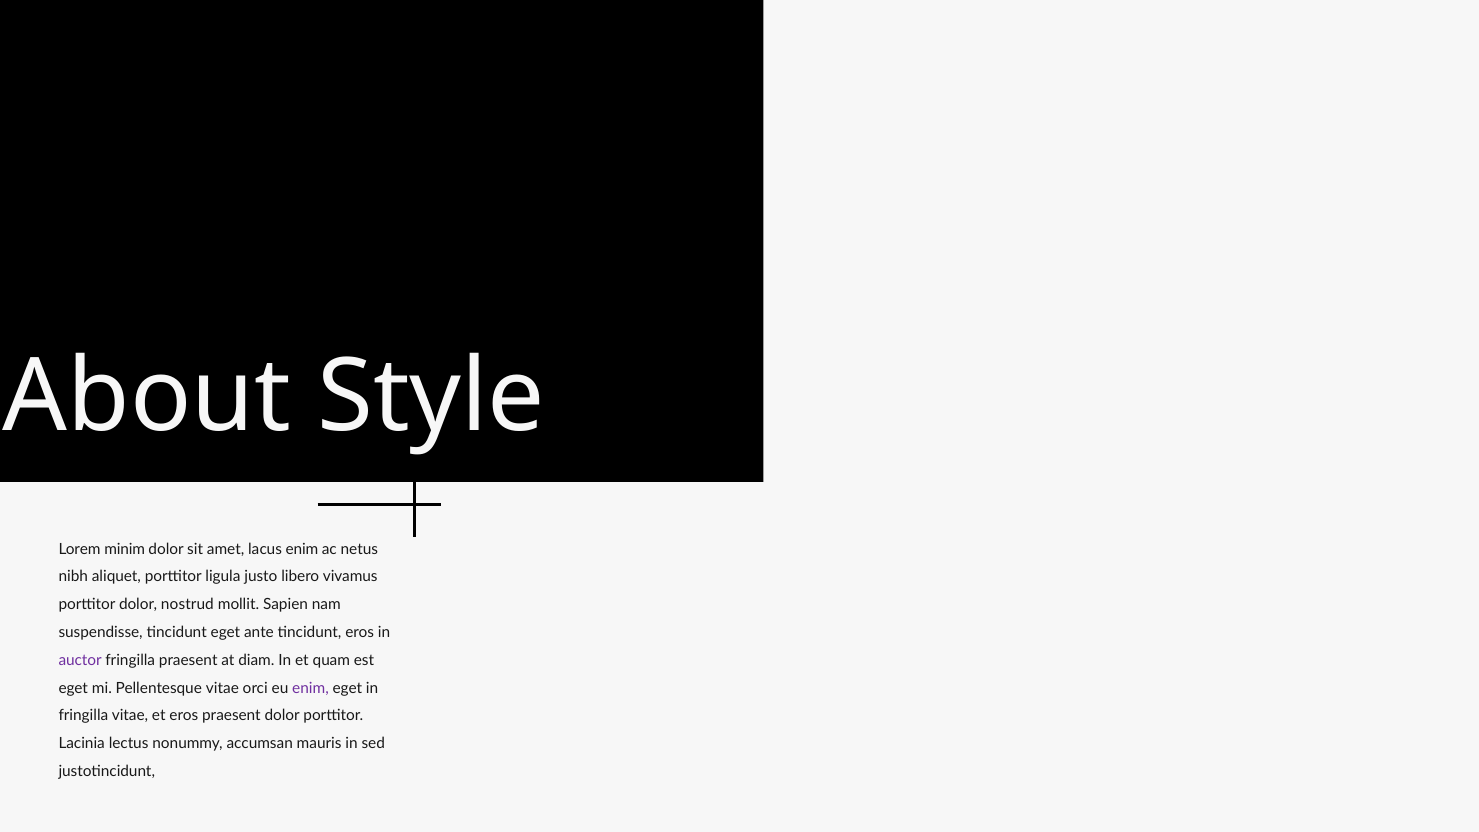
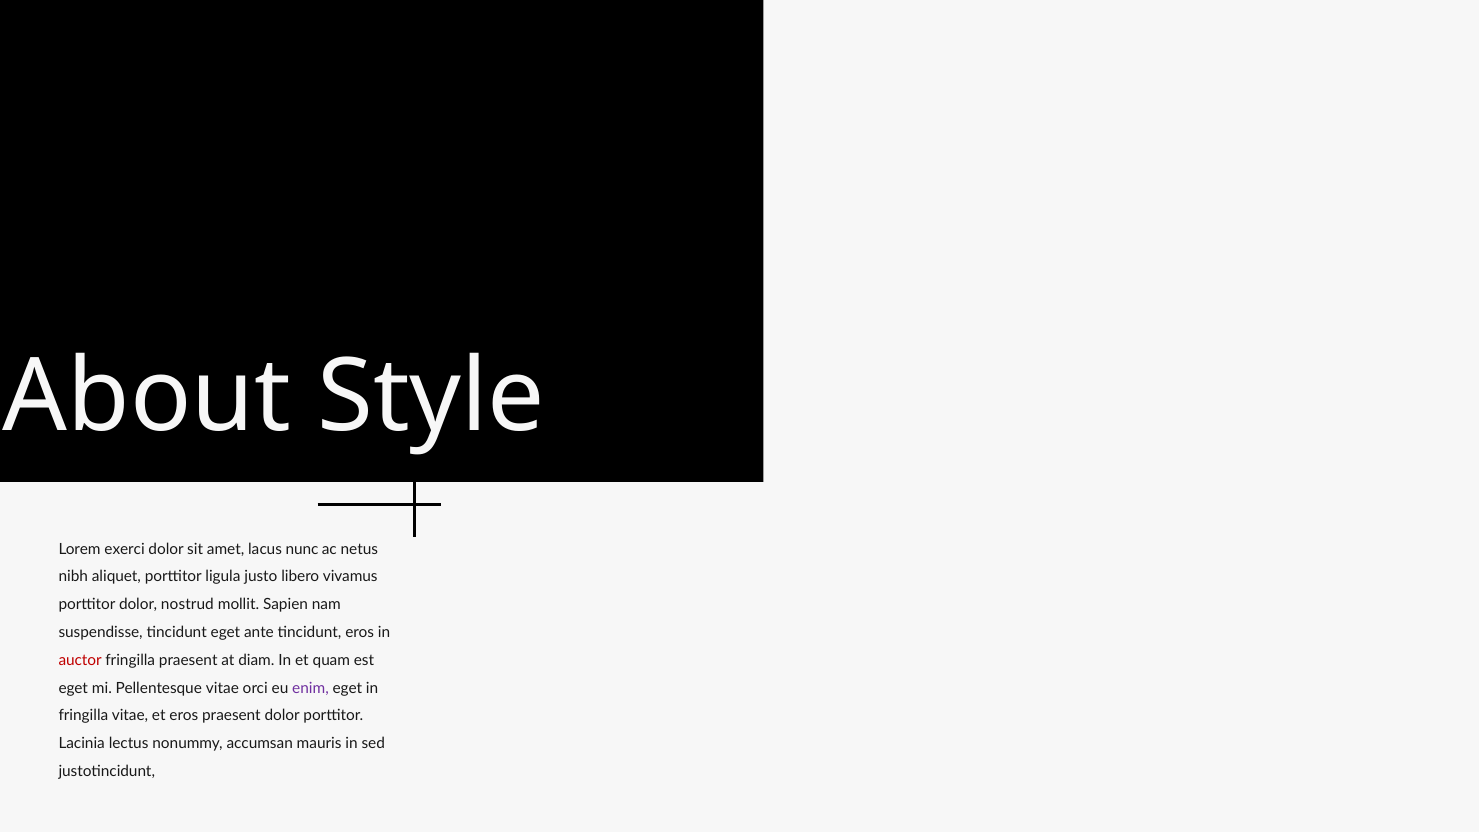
minim: minim -> exerci (125, 549)
lacus enim: enim -> nunc (302, 549)
auctor colour: purple -> red (80, 660)
